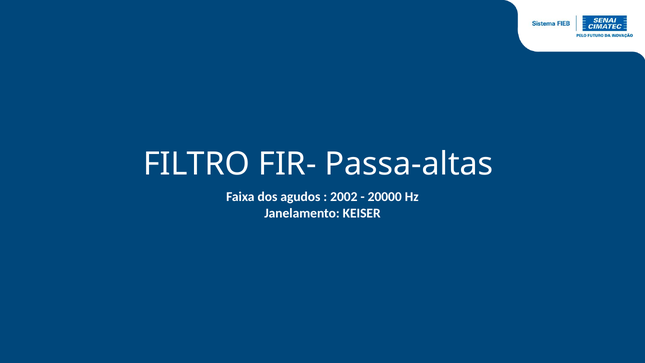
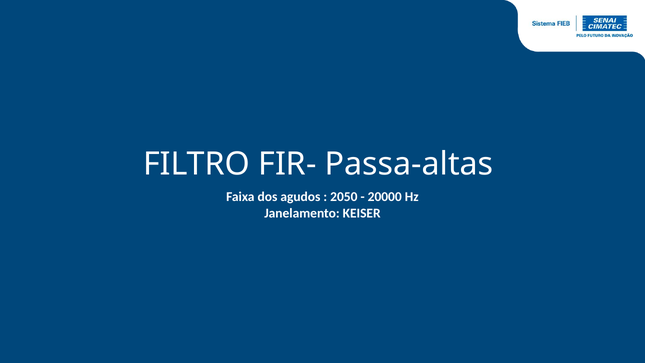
2002: 2002 -> 2050 (344, 197)
